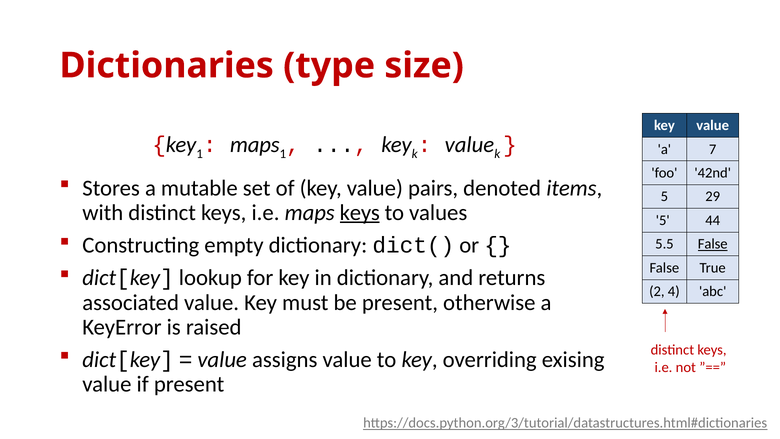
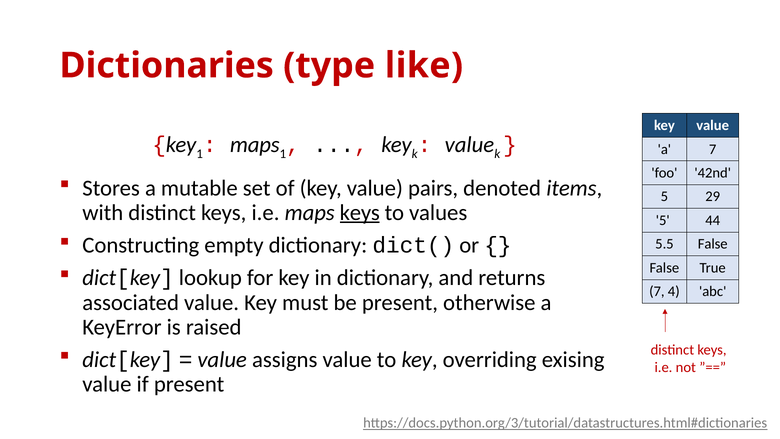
size: size -> like (424, 66)
False underline: present -> none (713, 244)
2: 2 -> 7 (657, 291)
